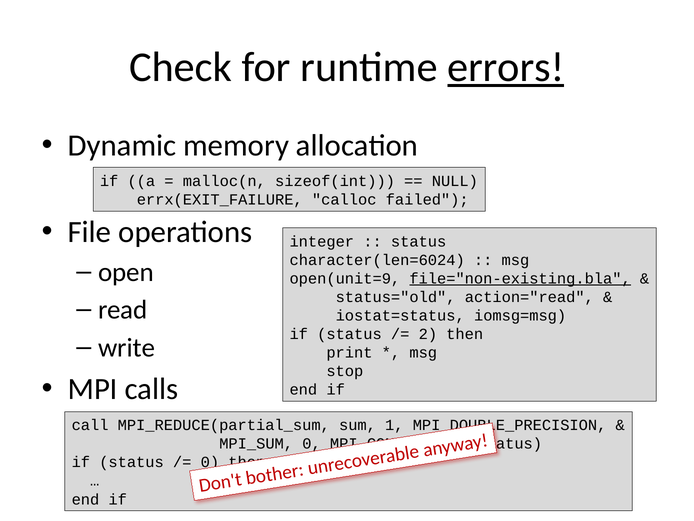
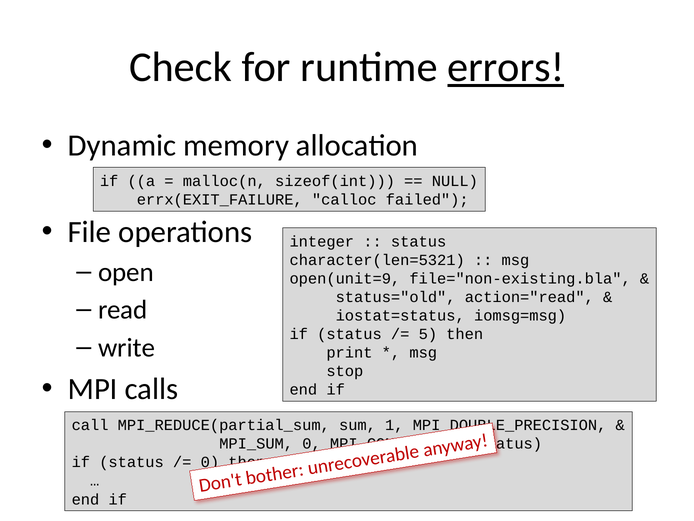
character(len=6024: character(len=6024 -> character(len=5321 (377, 260)
file="non-existing.bla underline: present -> none (520, 278)
2: 2 -> 5 (428, 334)
